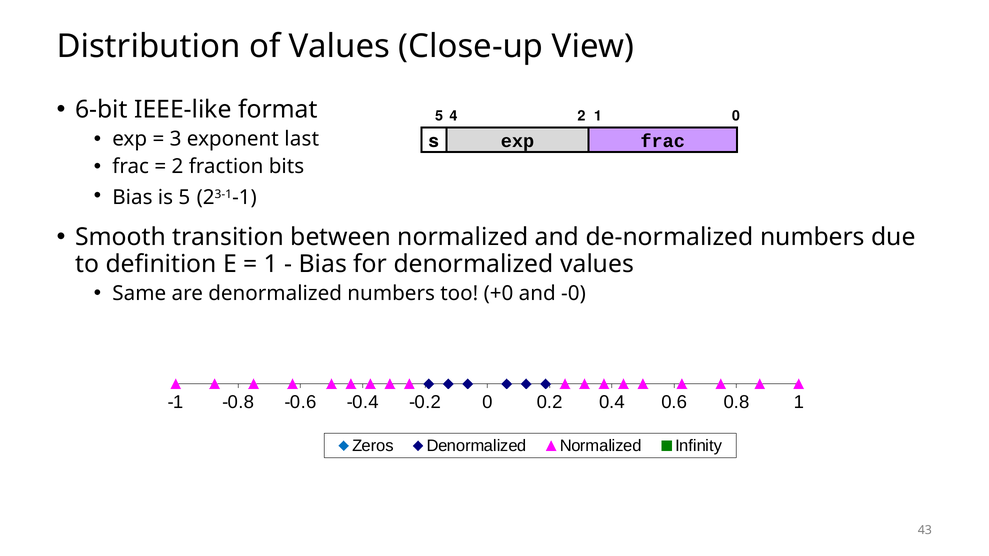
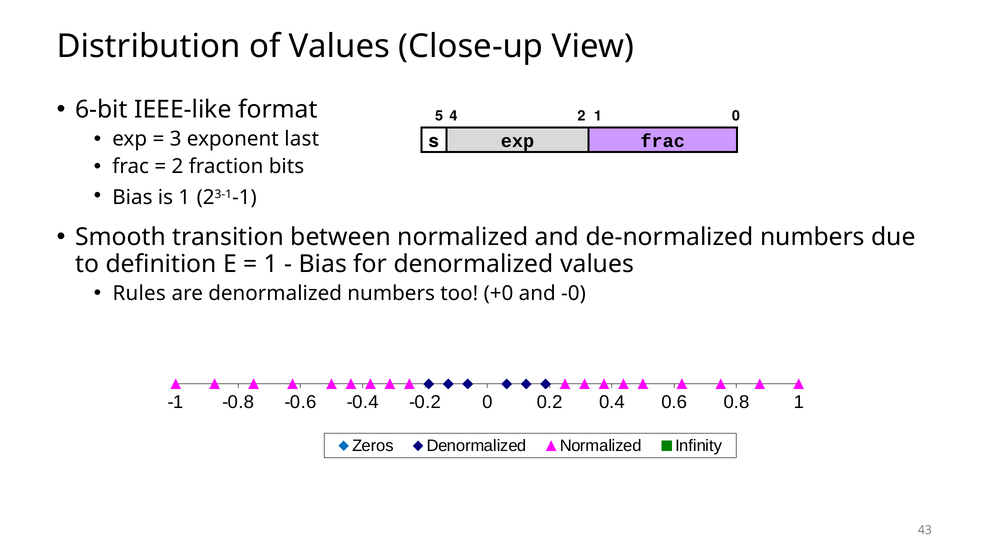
is 5: 5 -> 1 (184, 198)
Same: Same -> Rules (139, 294)
